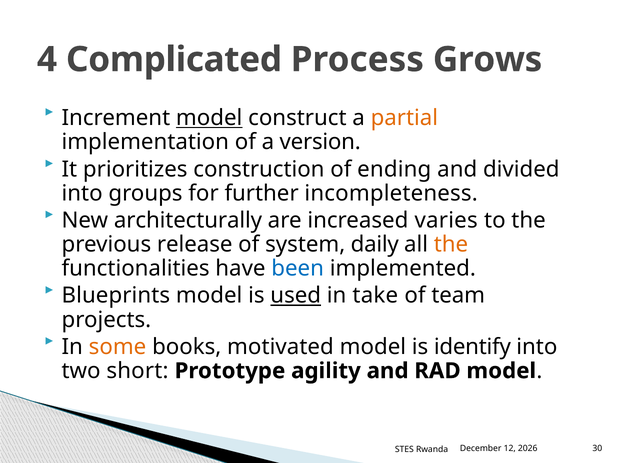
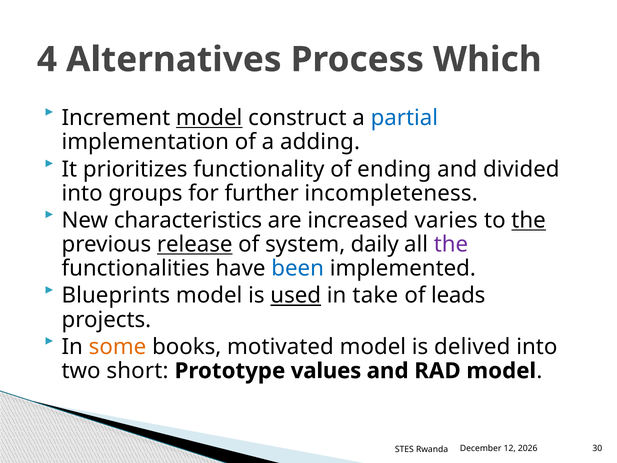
Complicated: Complicated -> Alternatives (174, 60)
Grows: Grows -> Which (487, 60)
partial colour: orange -> blue (404, 118)
version: version -> adding (320, 142)
construction: construction -> functionality (259, 169)
architecturally: architecturally -> characteristics (188, 220)
the underline: none -> present (529, 220)
release underline: none -> present (195, 244)
the colour: orange -> purple (451, 244)
team: team -> leads (458, 295)
identify: identify -> delived (472, 347)
agility: agility -> values (326, 371)
